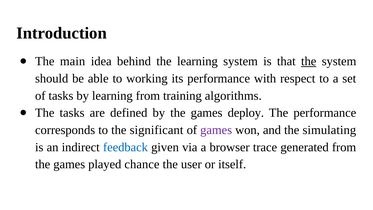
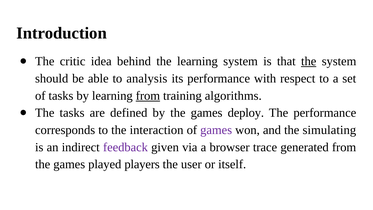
main: main -> critic (73, 61)
working: working -> analysis (147, 78)
from underline: none -> present (148, 96)
significant: significant -> interaction (157, 130)
feedback colour: blue -> purple (125, 147)
chance: chance -> players (142, 164)
